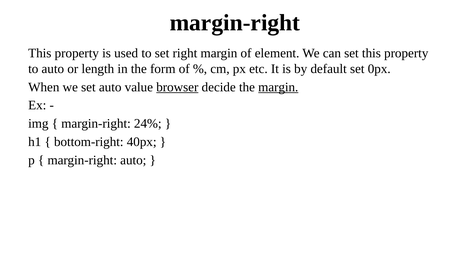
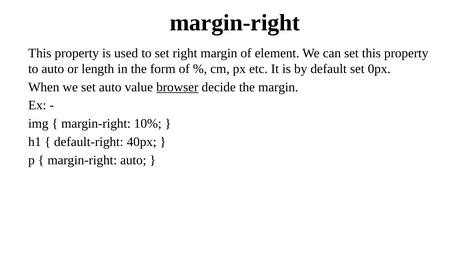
margin underline: present -> none (278, 87)
24%: 24% -> 10% (148, 124)
bottom-right: bottom-right -> default-right (89, 142)
